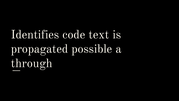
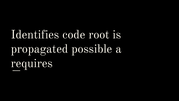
text: text -> root (99, 34)
through: through -> requires (32, 63)
